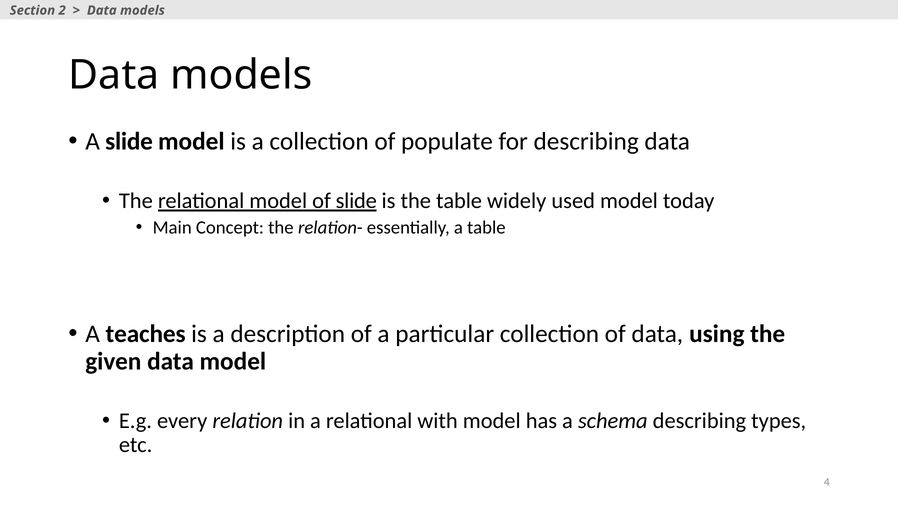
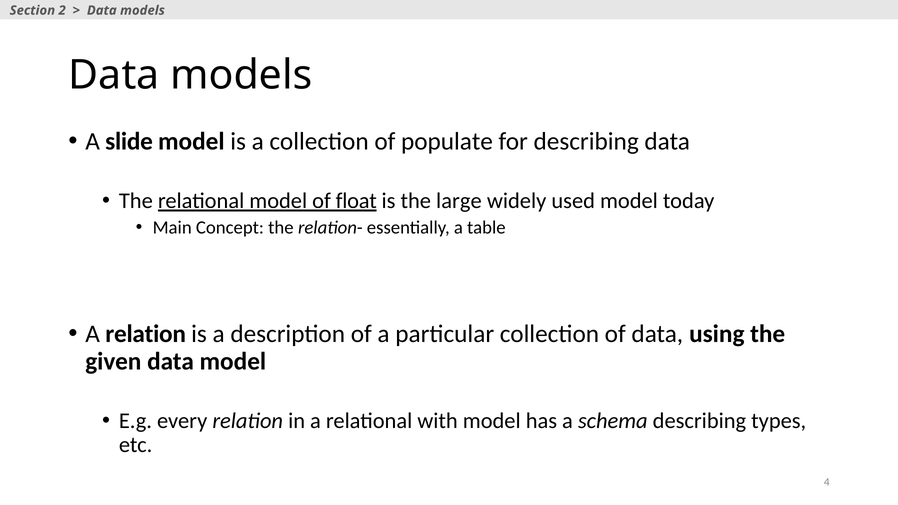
of slide: slide -> float (356, 201)
the table: table -> large (459, 201)
A teaches: teaches -> relation (146, 334)
